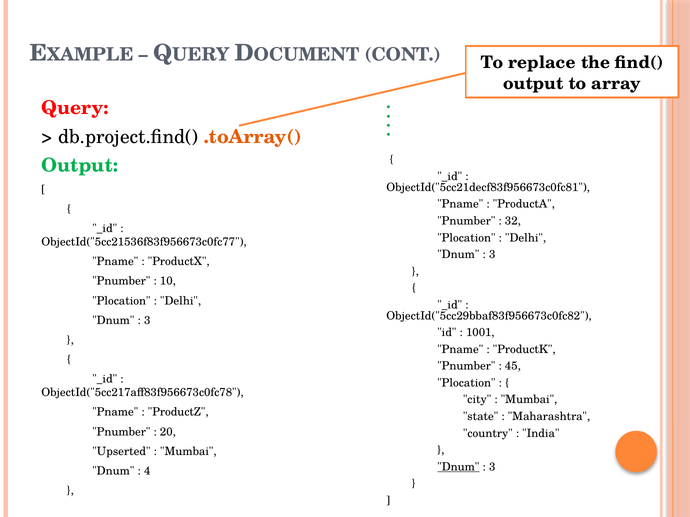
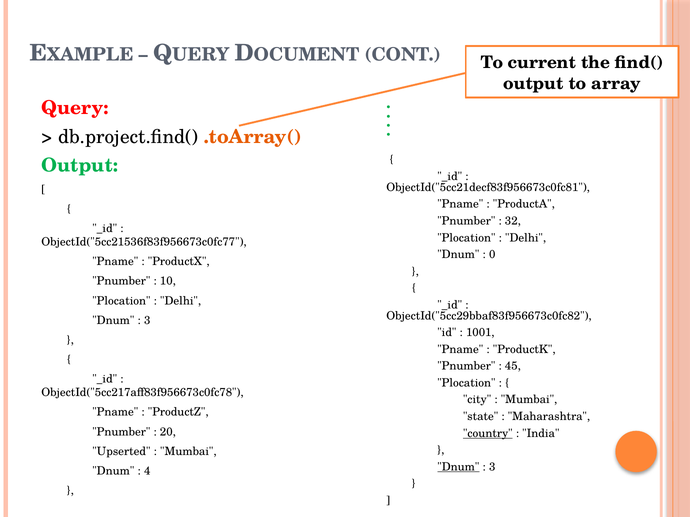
replace: replace -> current (542, 63)
3: 3 -> 0 (492, 255)
country underline: none -> present (488, 434)
